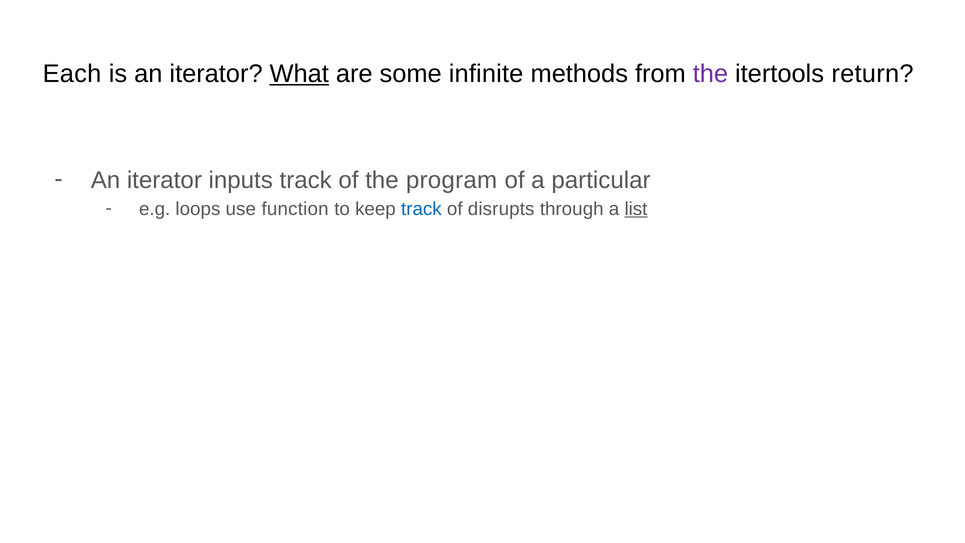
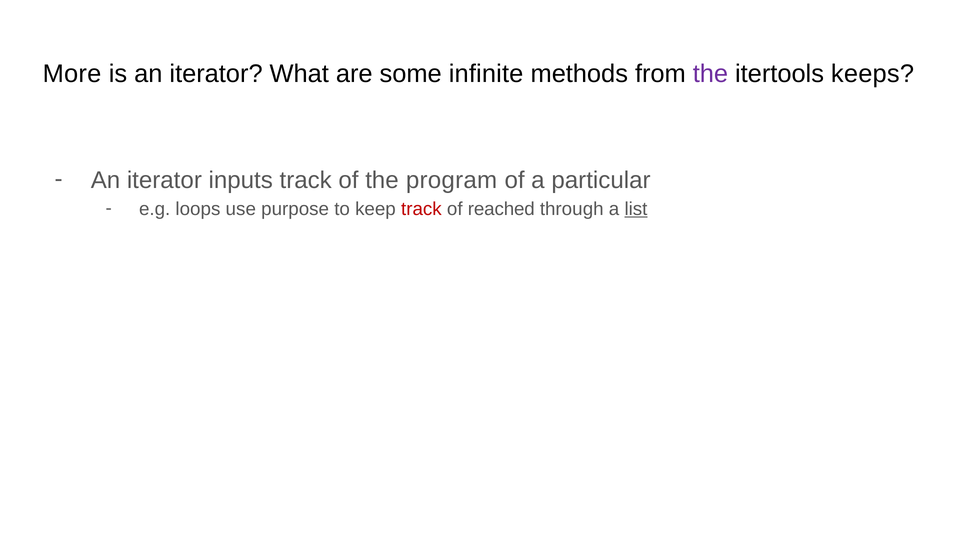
Each: Each -> More (72, 74)
What underline: present -> none (299, 74)
return: return -> keeps (873, 74)
function: function -> purpose (295, 209)
track colour: blue -> red (421, 209)
disrupts: disrupts -> reached (501, 209)
